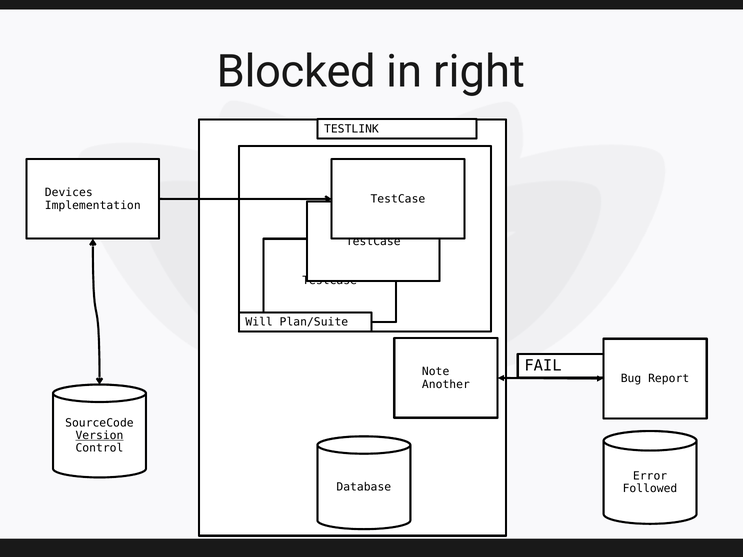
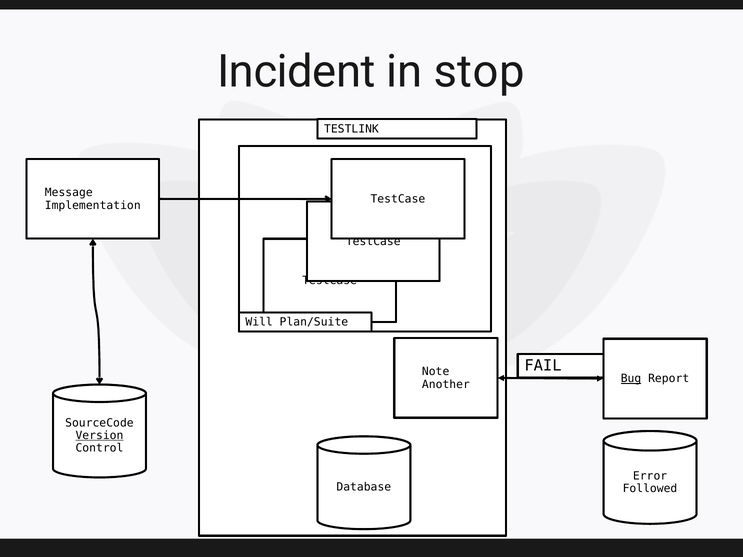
Blocked: Blocked -> Incident (296, 72)
right: right -> stop (479, 72)
Devices: Devices -> Message (69, 193)
Bug underline: none -> present (631, 379)
